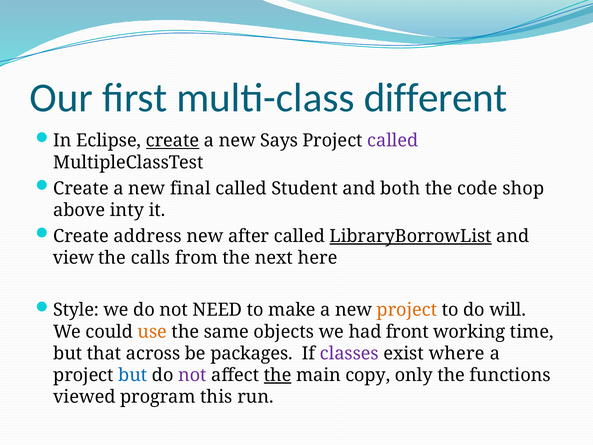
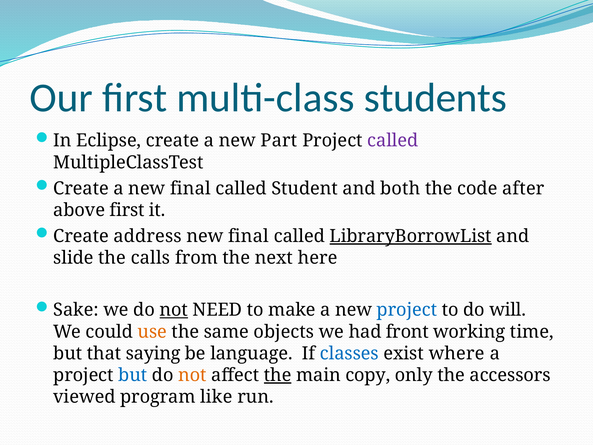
different: different -> students (435, 98)
create underline: present -> none (173, 141)
Says: Says -> Part (279, 141)
shop: shop -> after (523, 188)
above inty: inty -> first (127, 210)
after: after -> final (248, 236)
view: view -> slide (73, 258)
Style: Style -> Sake (76, 310)
not underline: none -> present (174, 310)
project colour: orange -> blue (407, 310)
across: across -> saying (153, 353)
packages: packages -> language (251, 353)
classes colour: purple -> blue (349, 353)
not colour: purple -> orange (192, 375)
functions: functions -> accessors (510, 375)
this: this -> like (216, 397)
